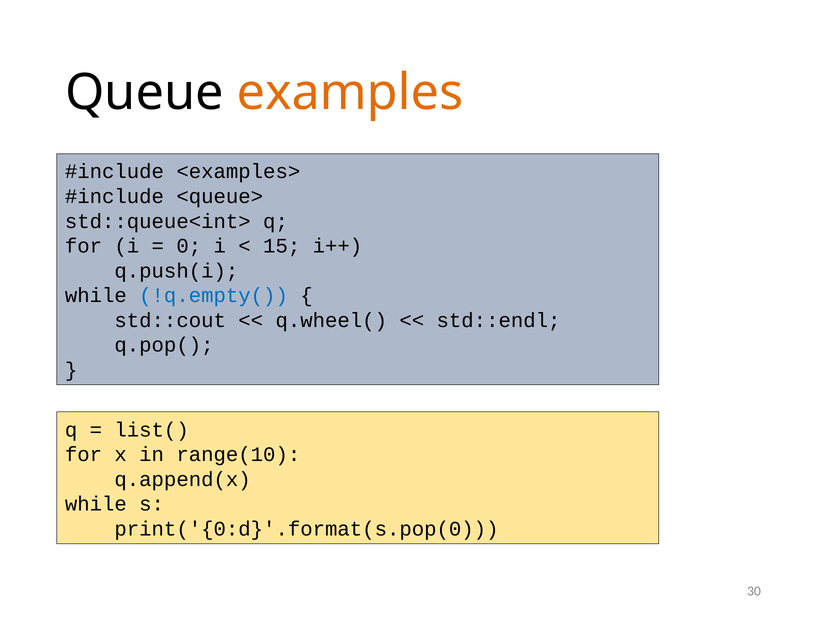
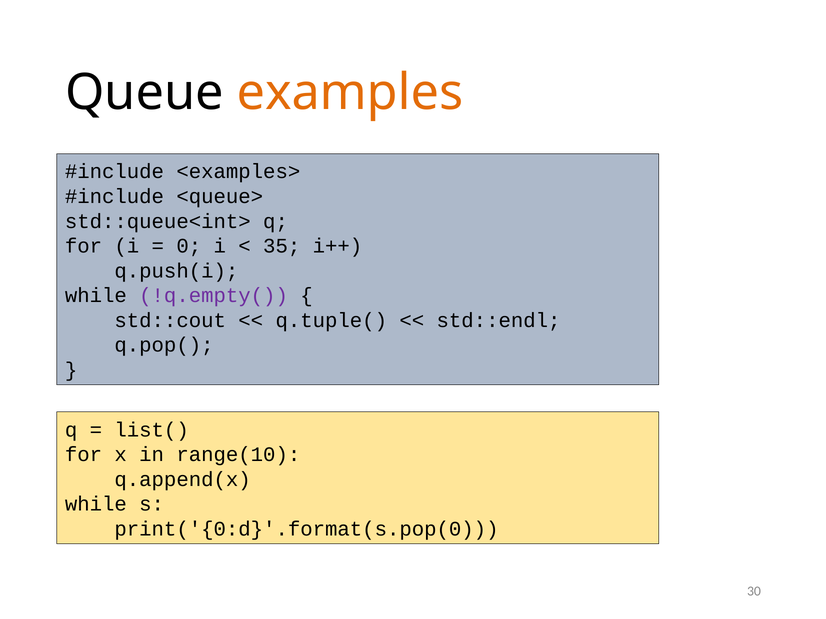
15: 15 -> 35 (282, 246)
!q.empty( colour: blue -> purple (214, 296)
q.wheel(: q.wheel( -> q.tuple( (331, 320)
